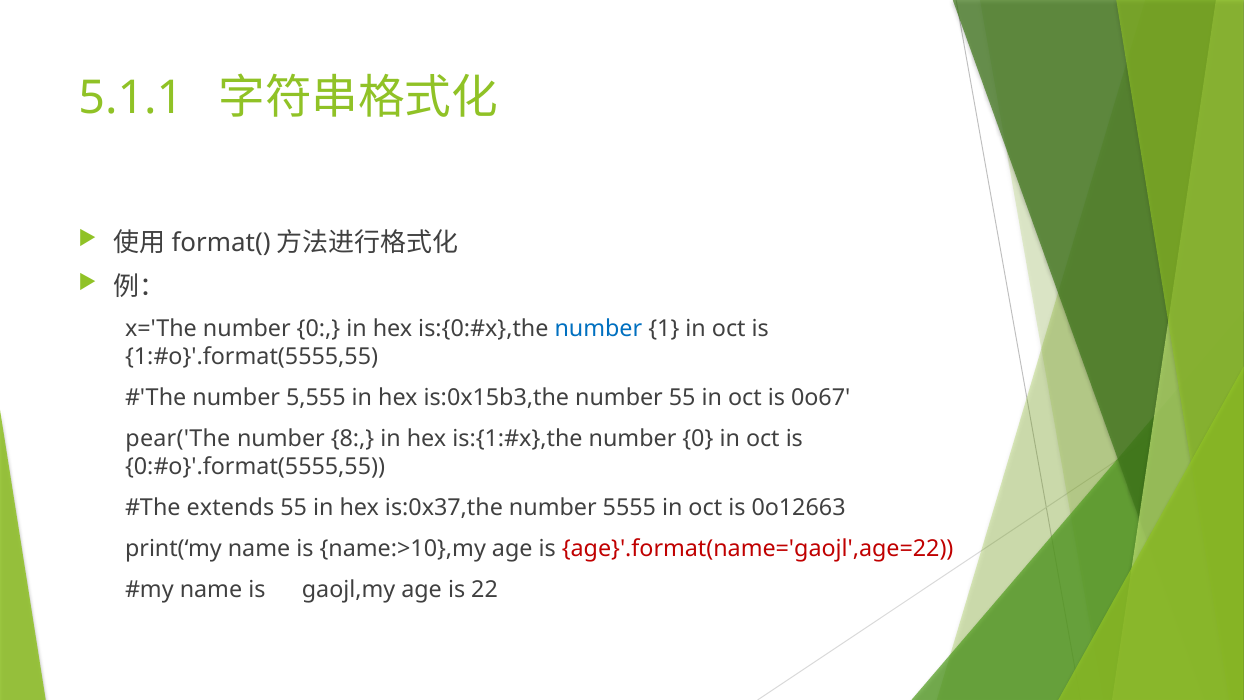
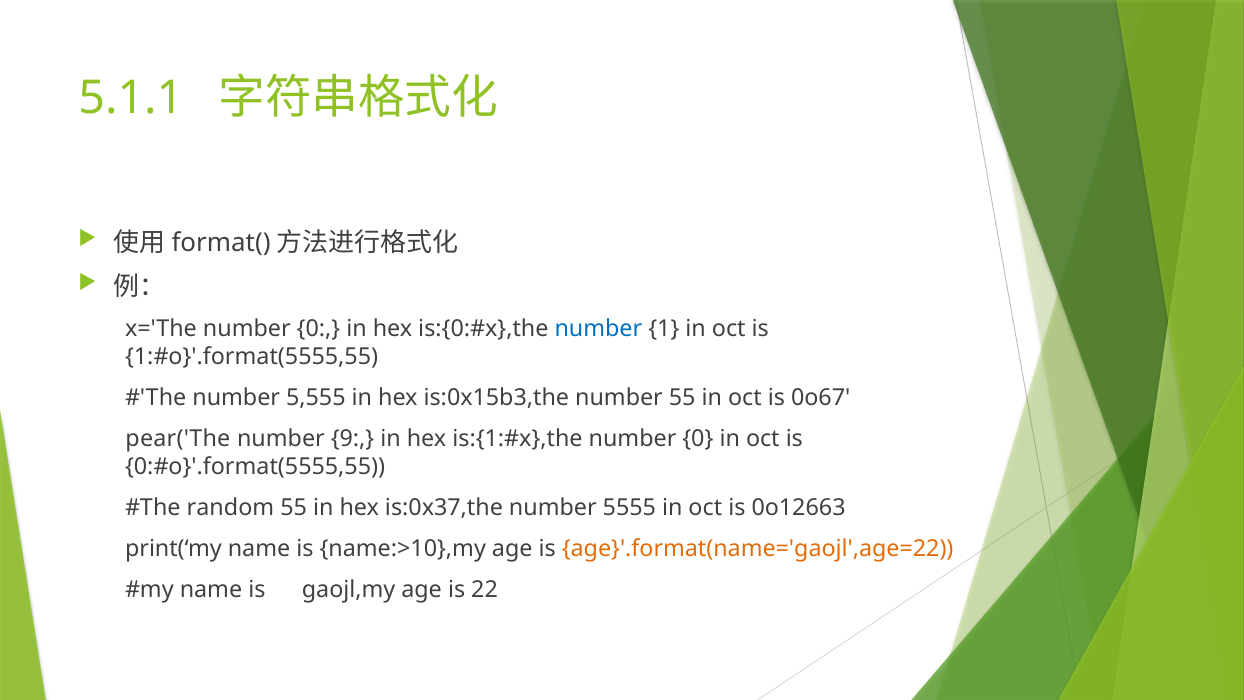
8: 8 -> 9 (353, 439)
extends: extends -> random (230, 508)
age}'.format(name='gaojl',age=22 colour: red -> orange (758, 549)
